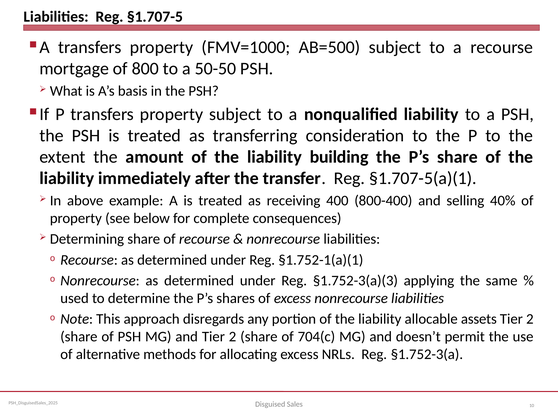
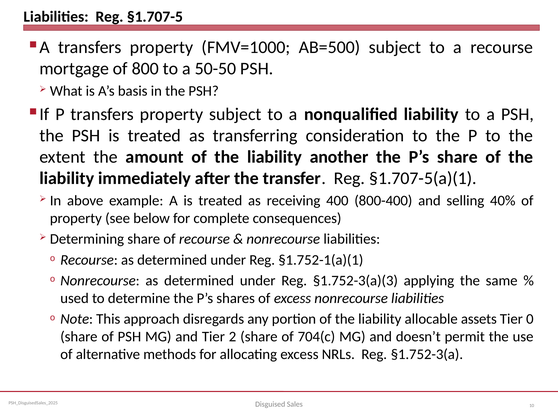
building: building -> another (339, 157)
2: 2 -> 0 (530, 319)
